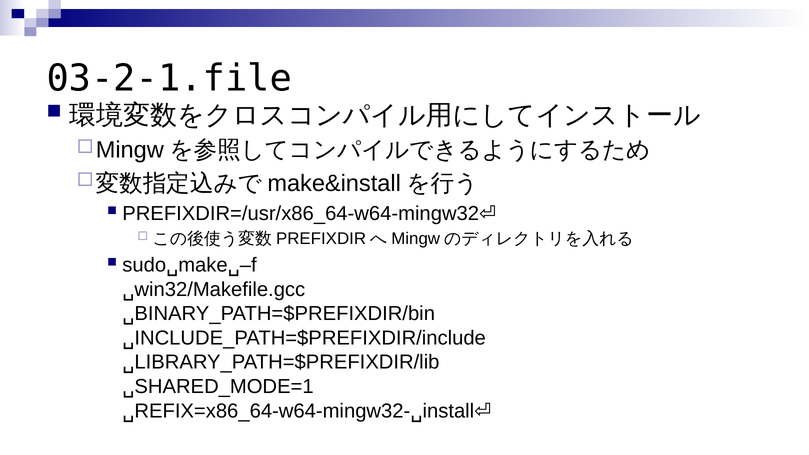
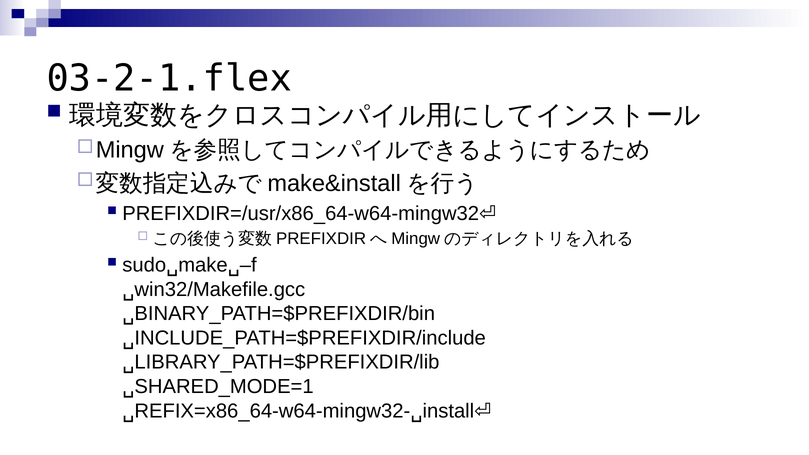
03-2-1.file: 03-2-1.file -> 03-2-1.flex (169, 78)
